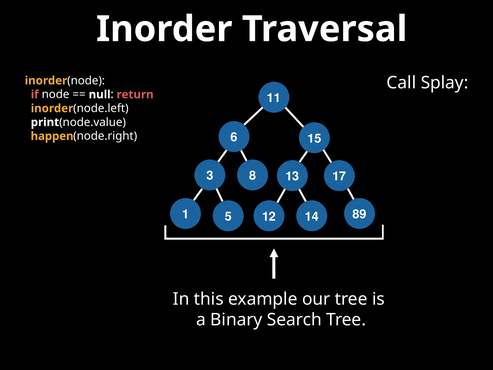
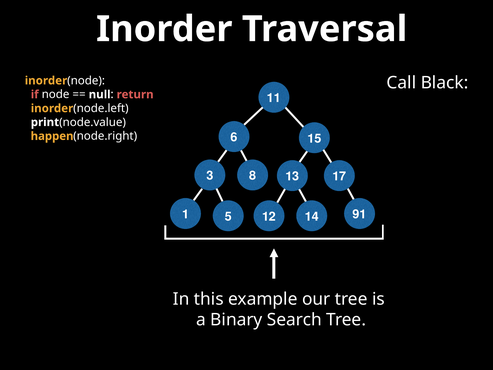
Splay: Splay -> Black (445, 83)
89: 89 -> 91 (360, 214)
